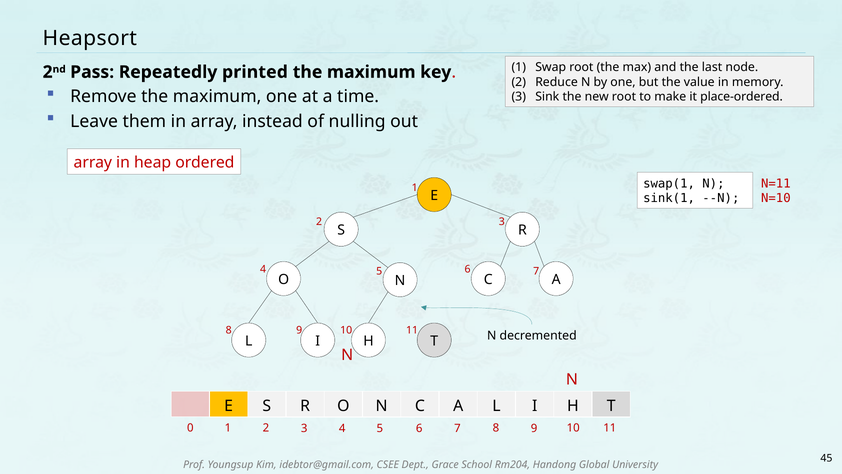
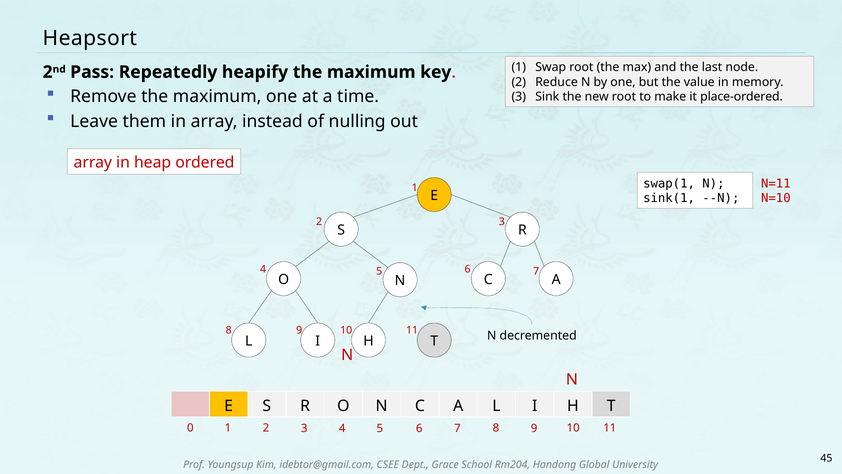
printed: printed -> heapify (255, 72)
